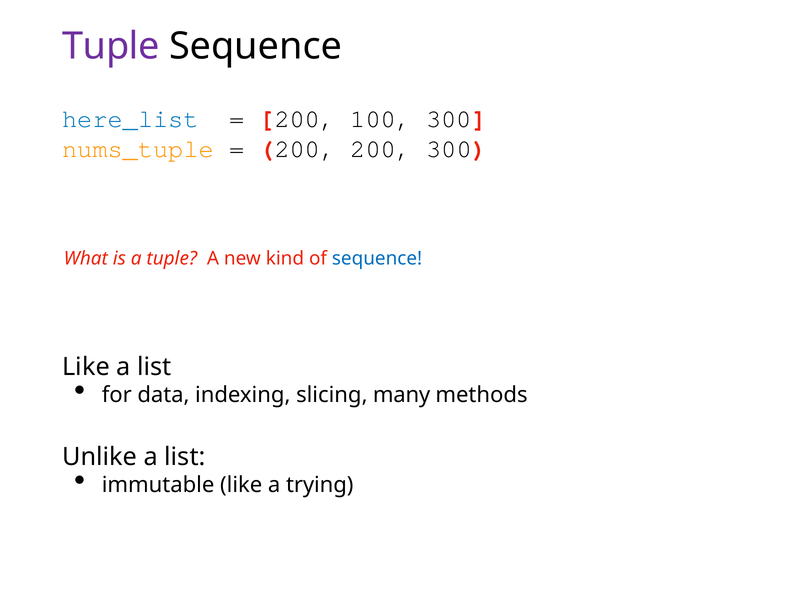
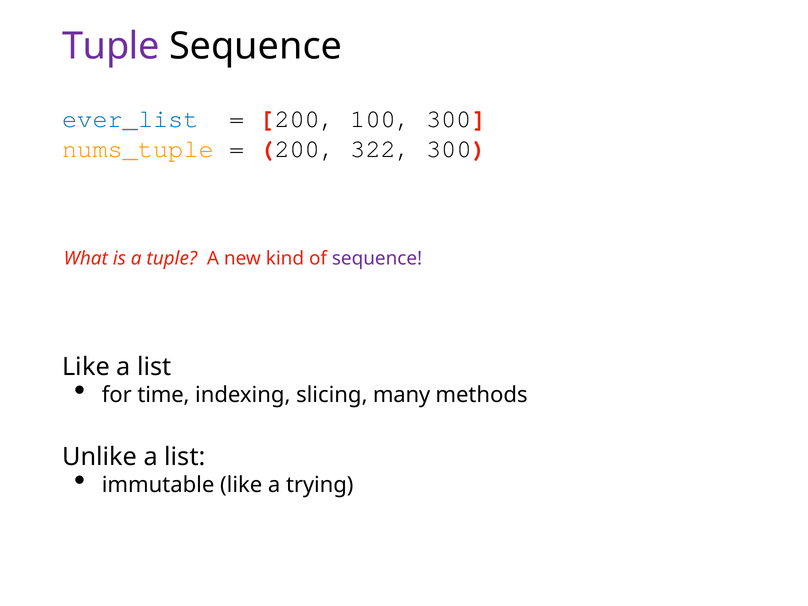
here_list: here_list -> ever_list (131, 119)
200 200: 200 -> 322 (381, 149)
sequence colour: blue -> purple (377, 259)
data: data -> time (164, 395)
